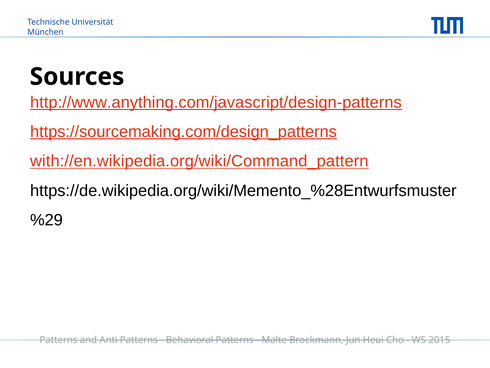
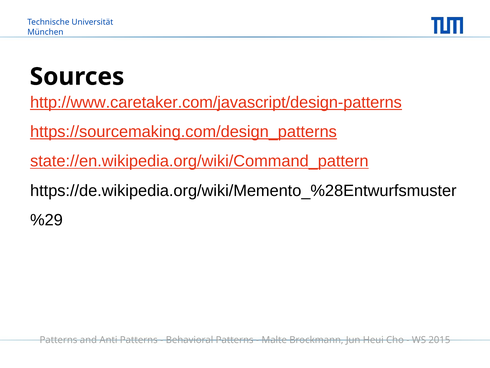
http://www.anything.com/javascript/design-patterns: http://www.anything.com/javascript/design-patterns -> http://www.caretaker.com/javascript/design-patterns (216, 102)
with://en.wikipedia.org/wiki/Command_pattern: with://en.wikipedia.org/wiki/Command_pattern -> state://en.wikipedia.org/wiki/Command_pattern (199, 161)
